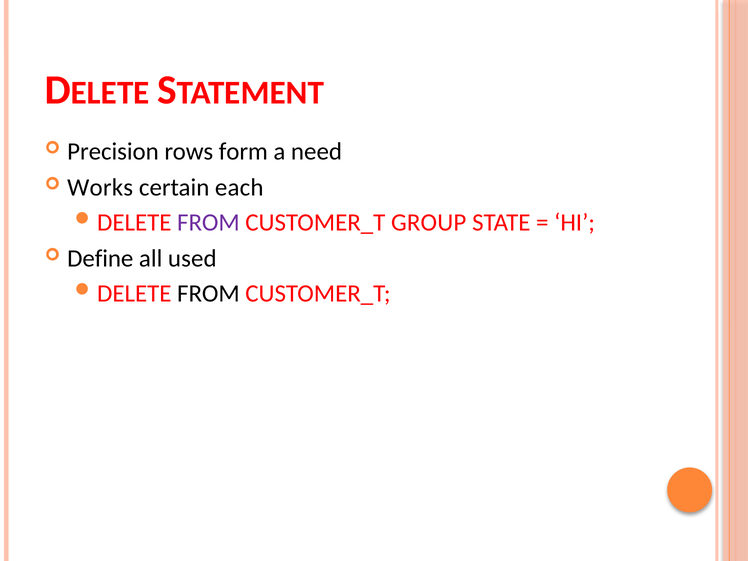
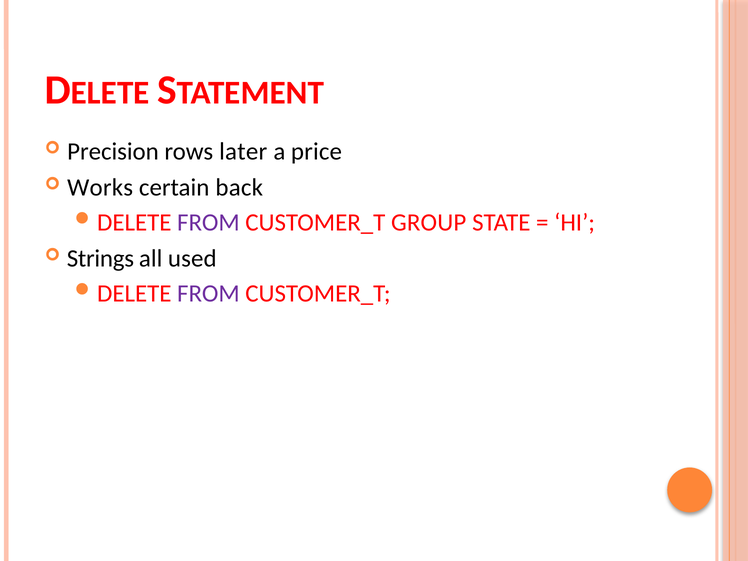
form: form -> later (243, 151)
need: need -> price (316, 151)
each: each -> back (239, 187)
Define: Define -> Strings (100, 259)
FROM colour: black -> purple (208, 293)
